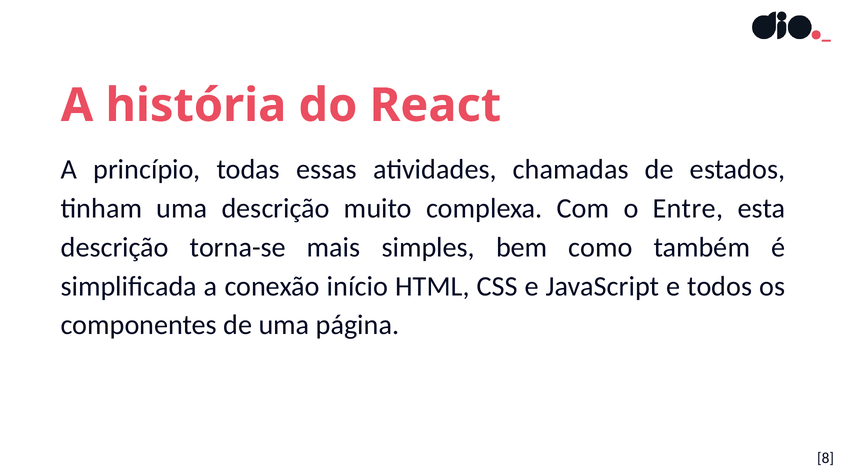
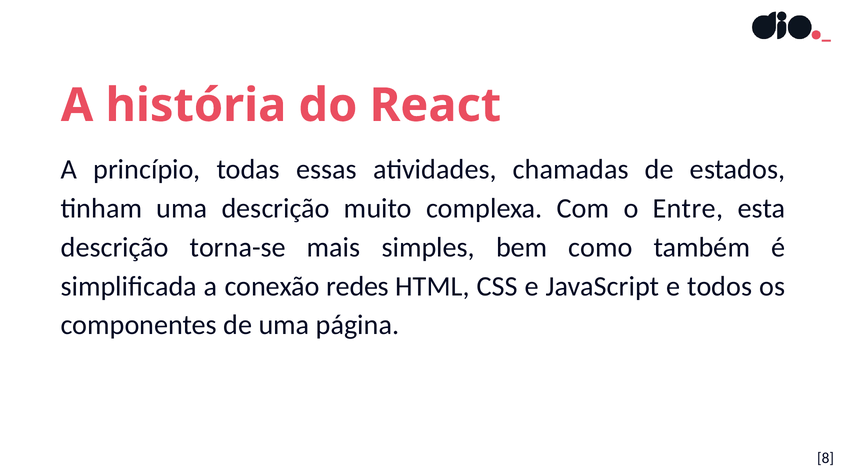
início: início -> redes (358, 286)
